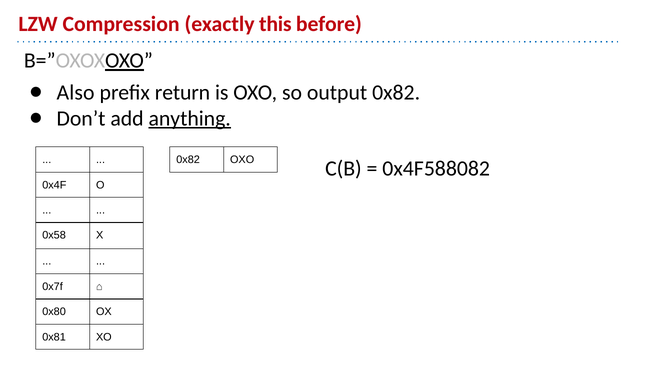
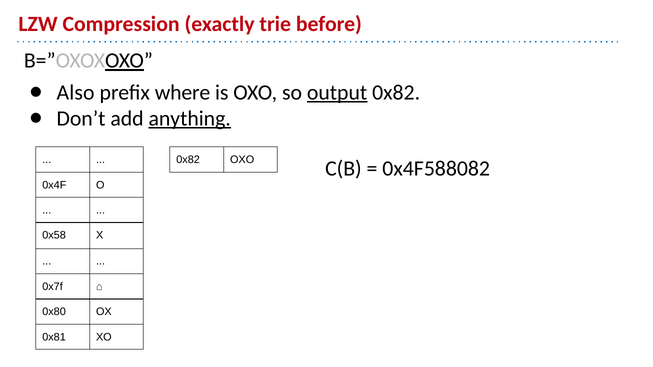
this: this -> trie (275, 24)
return: return -> where (183, 92)
output underline: none -> present (337, 92)
